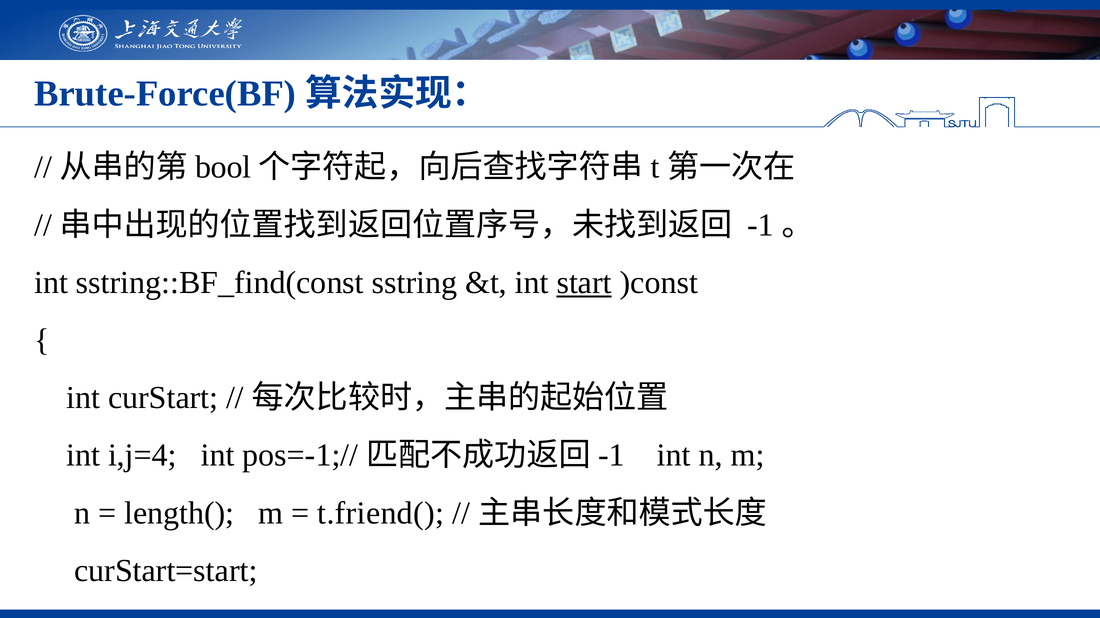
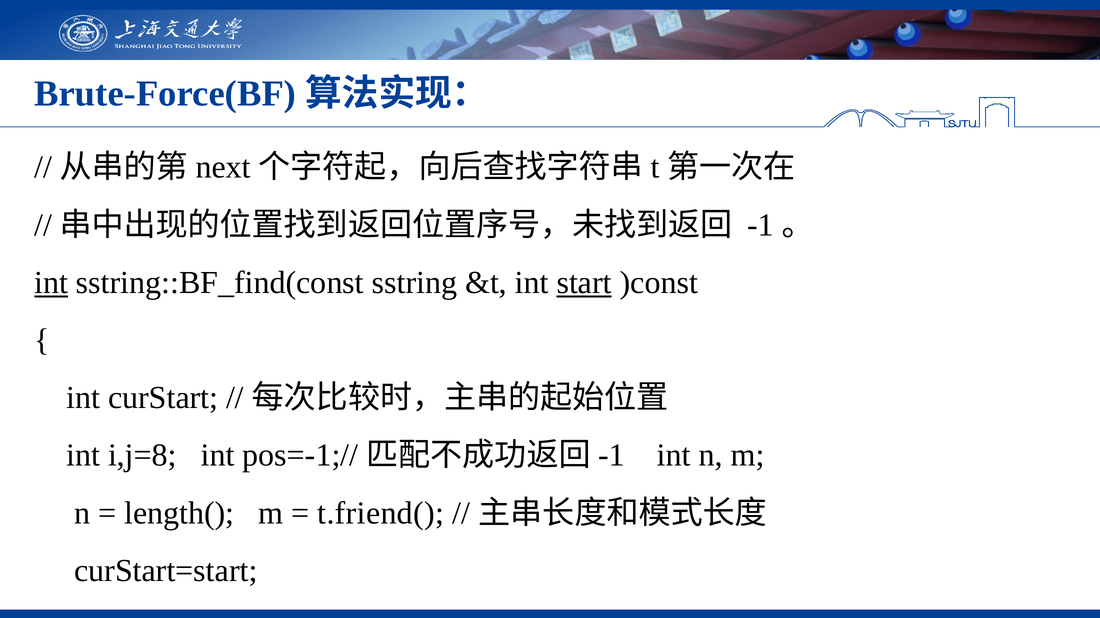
bool: bool -> next (223, 168)
int underline: none -> present (51, 283)
i,j=4: i,j=4 -> i,j=8 (142, 456)
